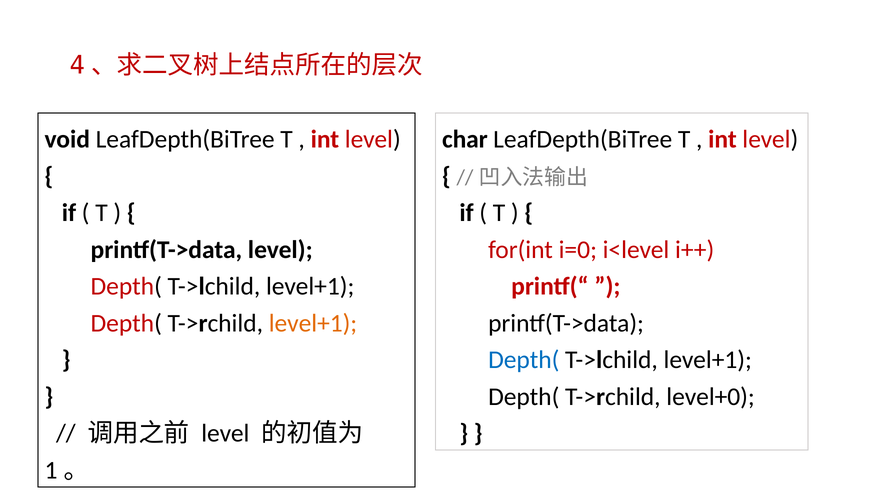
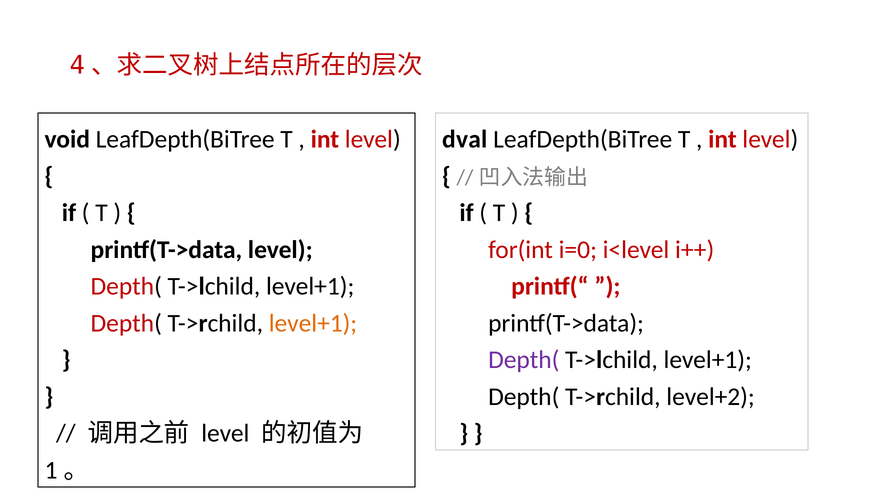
char: char -> dval (465, 139)
Depth( colour: blue -> purple (524, 360)
level+0: level+0 -> level+2 (711, 397)
